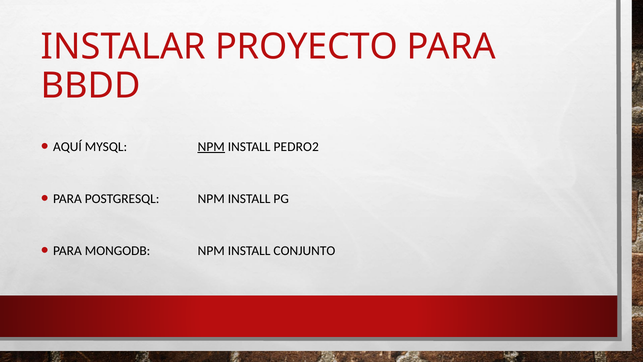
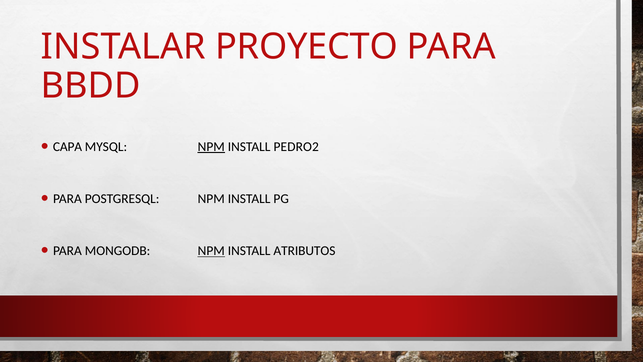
AQUÍ: AQUÍ -> CAPA (67, 147)
NPM underline: none -> present (211, 251)
CONJUNTO: CONJUNTO -> ATRIBUTOS (304, 251)
